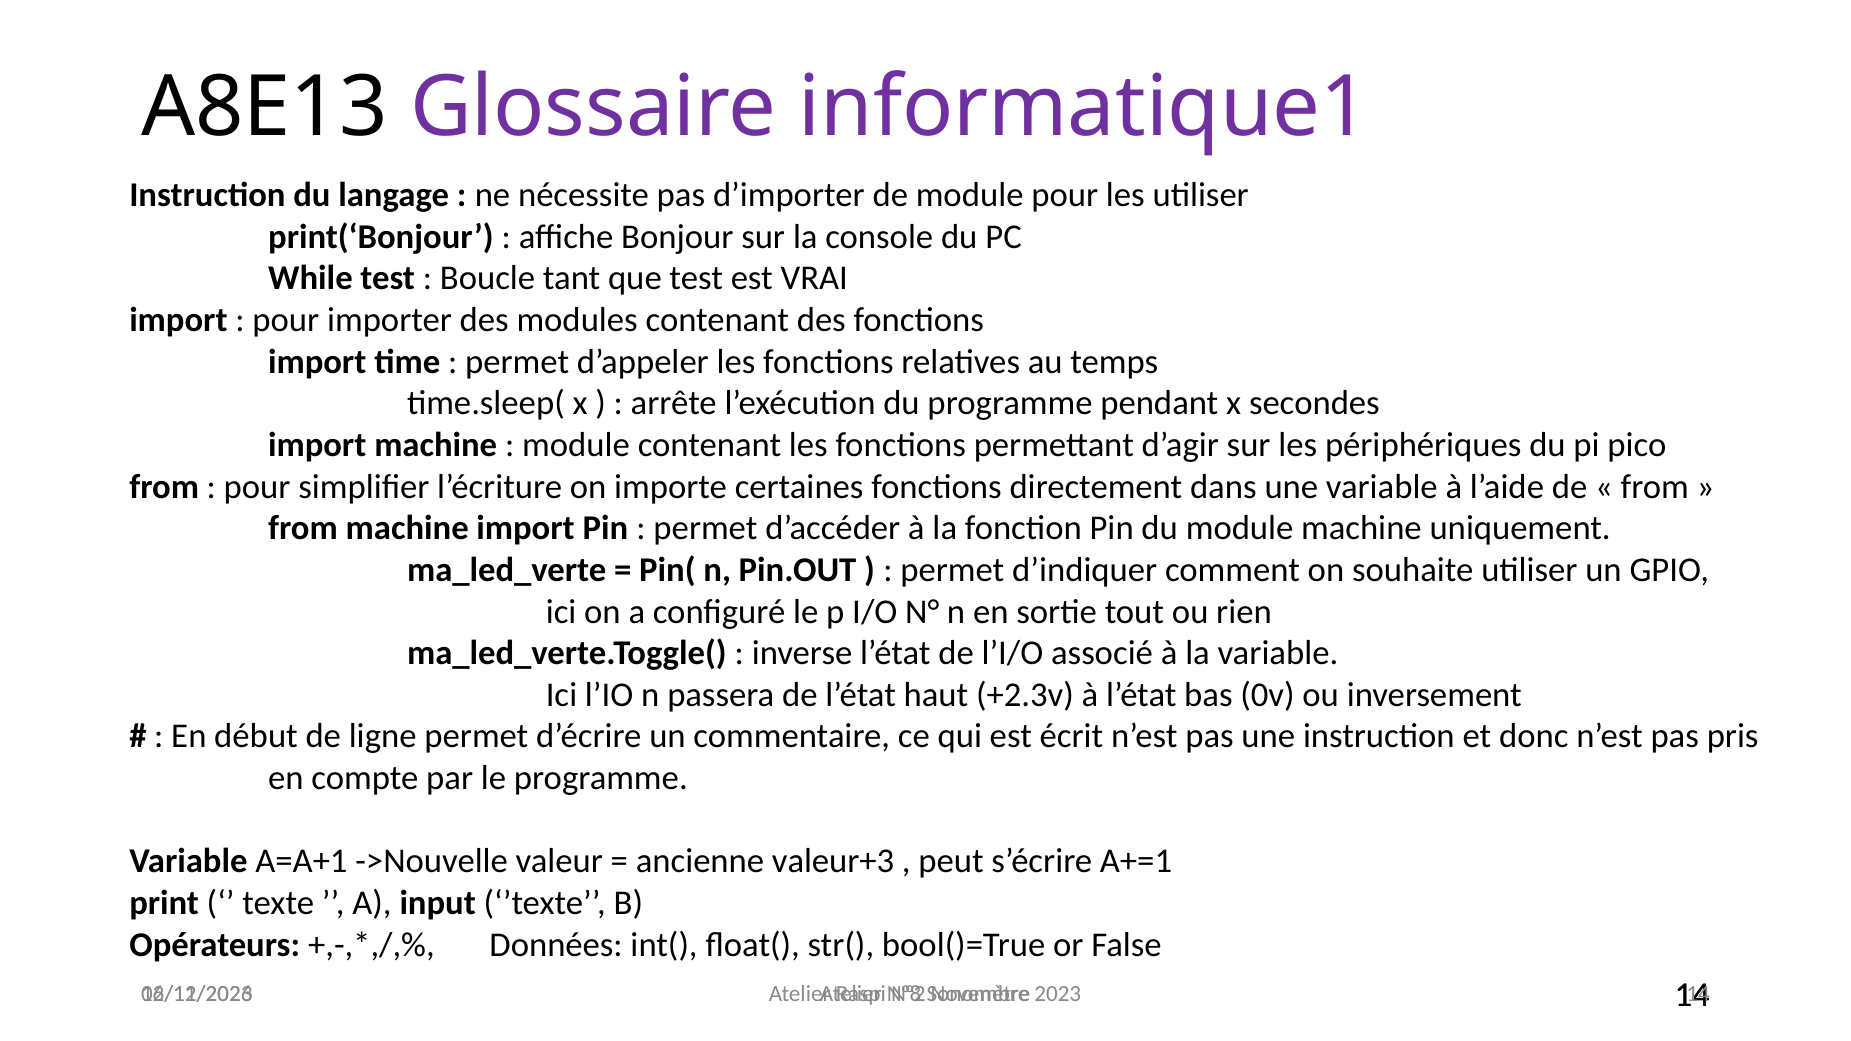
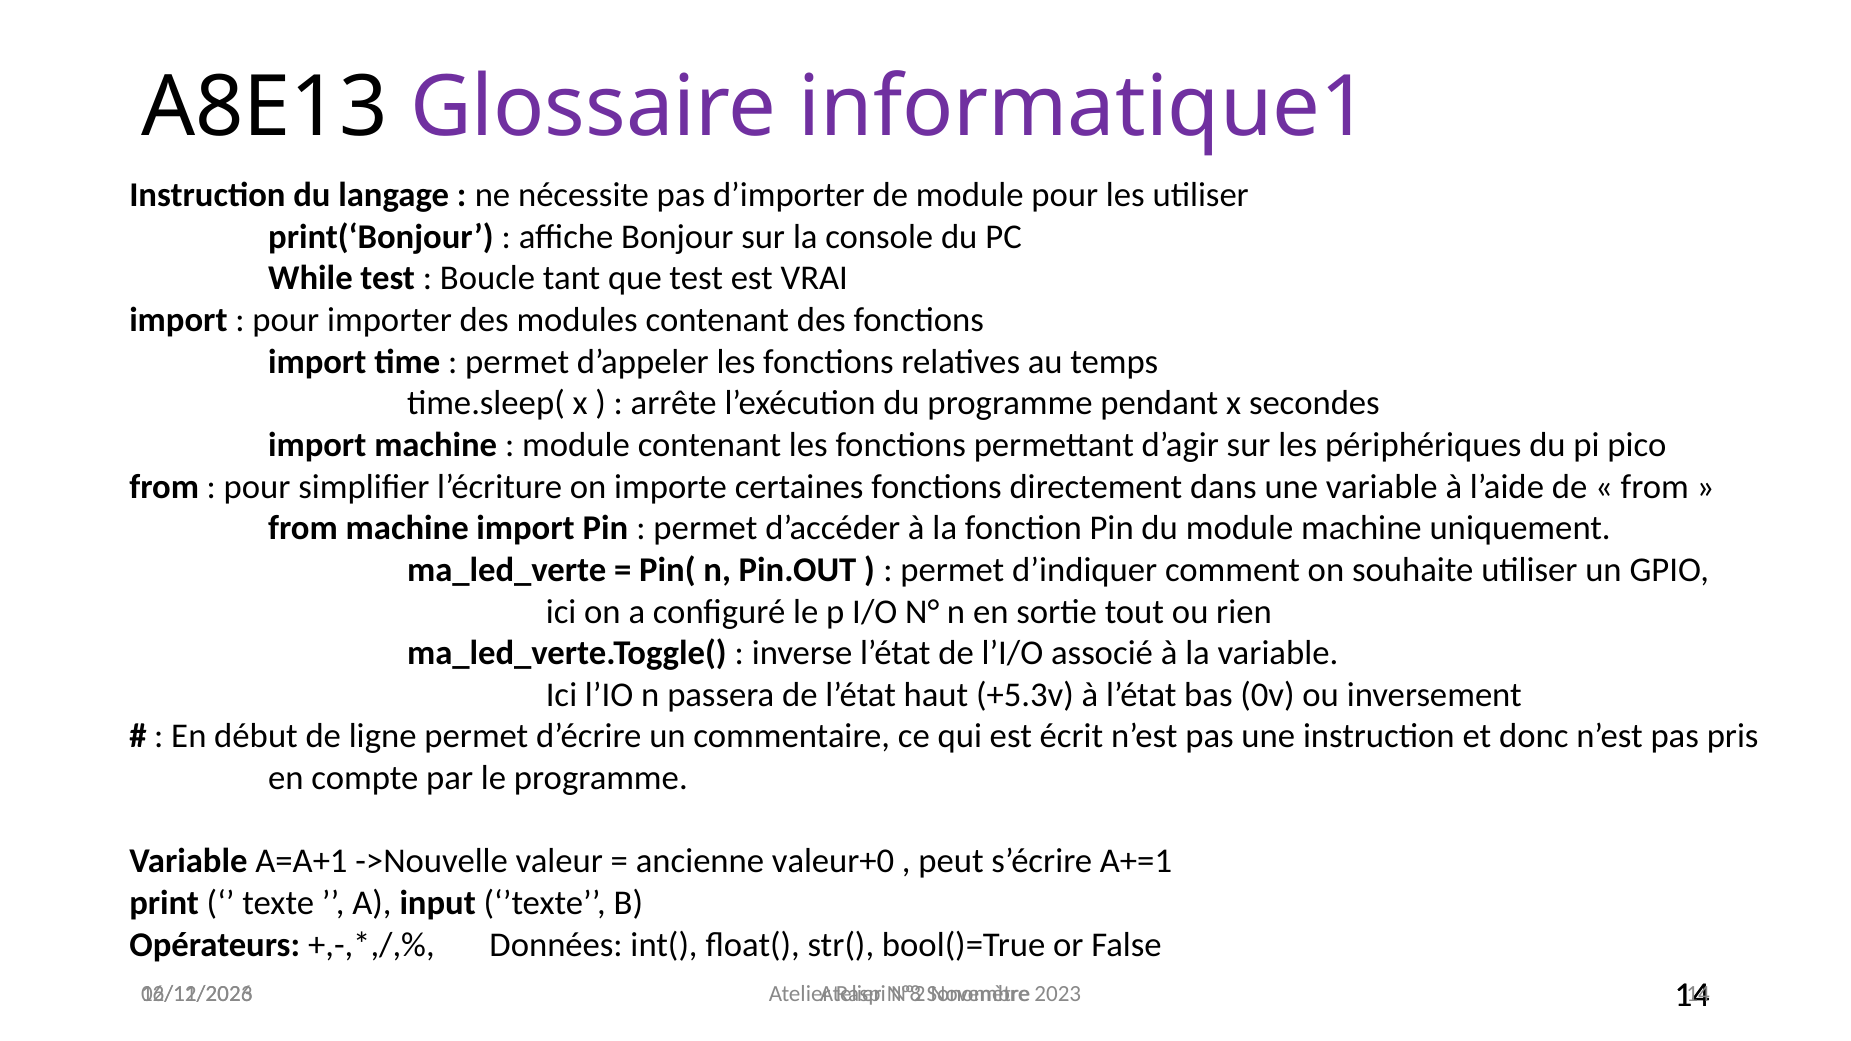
+2.3v: +2.3v -> +5.3v (1025, 695)
valeur+3: valeur+3 -> valeur+0 (833, 862)
